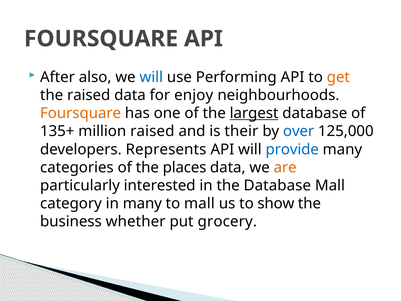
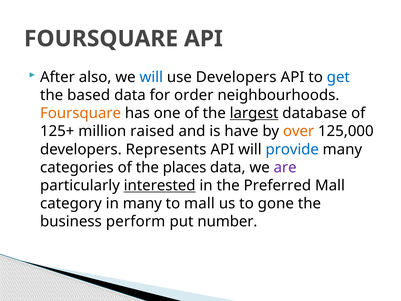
use Performing: Performing -> Developers (236, 77)
get colour: orange -> blue (338, 77)
the raised: raised -> based (89, 95)
enjoy: enjoy -> order (194, 95)
135+: 135+ -> 125+ (57, 131)
their: their -> have (241, 131)
over colour: blue -> orange (299, 131)
are colour: orange -> purple (285, 167)
interested underline: none -> present (160, 185)
the Database: Database -> Preferred (277, 185)
show: show -> gone (276, 203)
whether: whether -> perform (136, 222)
grocery: grocery -> number (227, 222)
